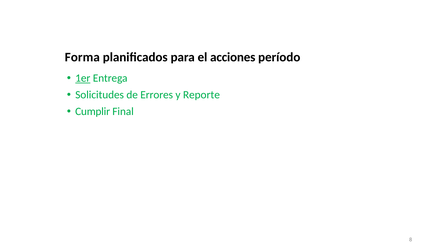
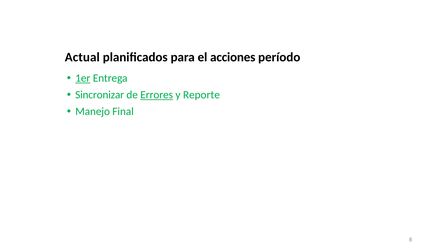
Forma: Forma -> Actual (82, 57)
Solicitudes: Solicitudes -> Sincronizar (100, 95)
Errores underline: none -> present (157, 95)
Cumplir: Cumplir -> Manejo (93, 112)
